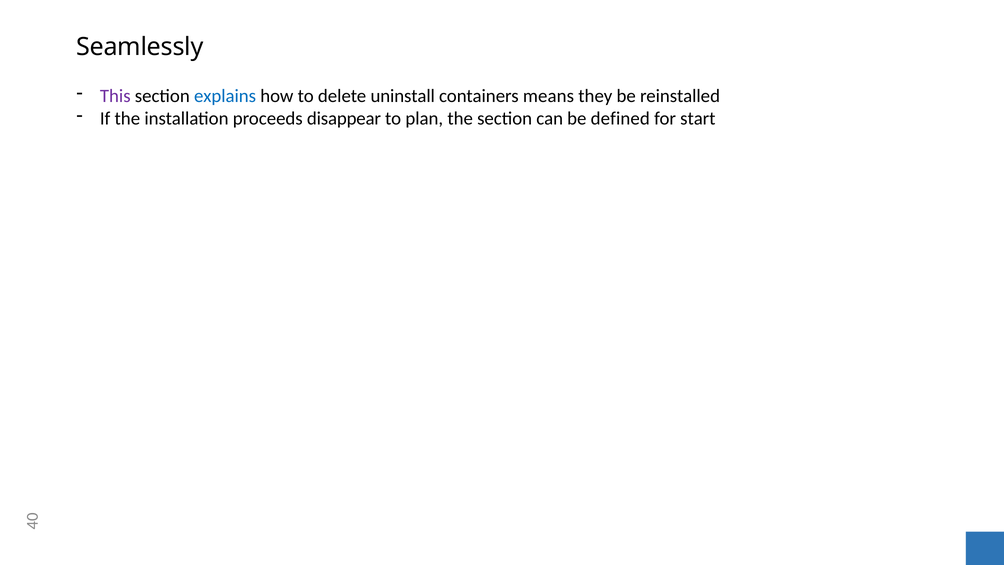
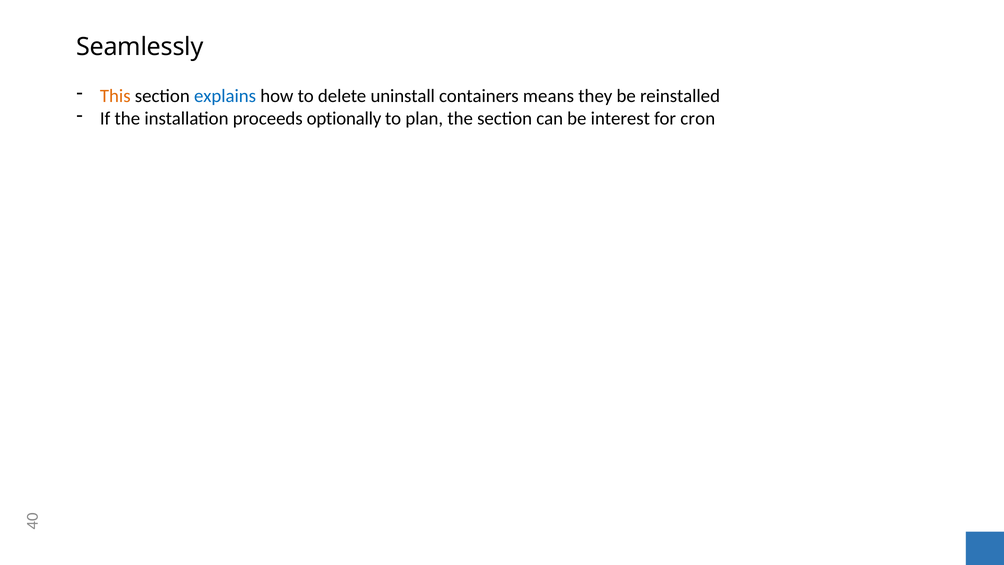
This colour: purple -> orange (115, 96)
disappear: disappear -> optionally (344, 119)
defined: defined -> interest (620, 119)
start: start -> cron (698, 119)
